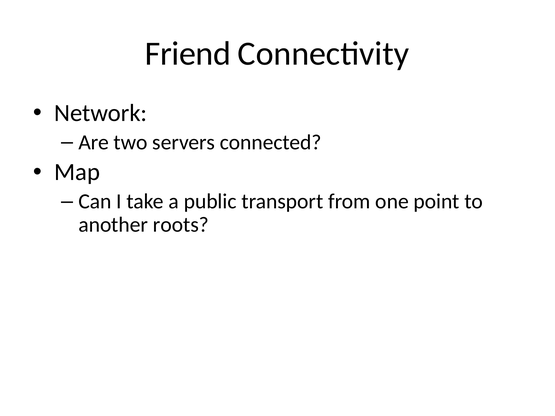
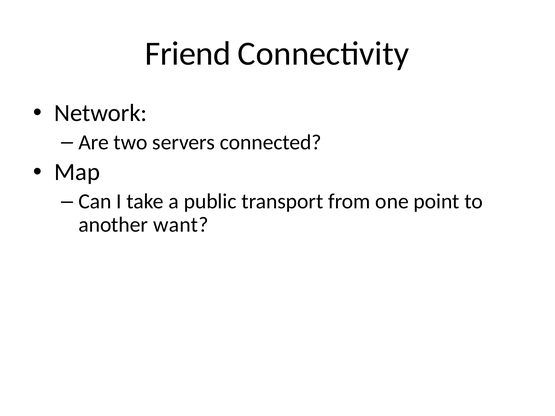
roots: roots -> want (181, 225)
